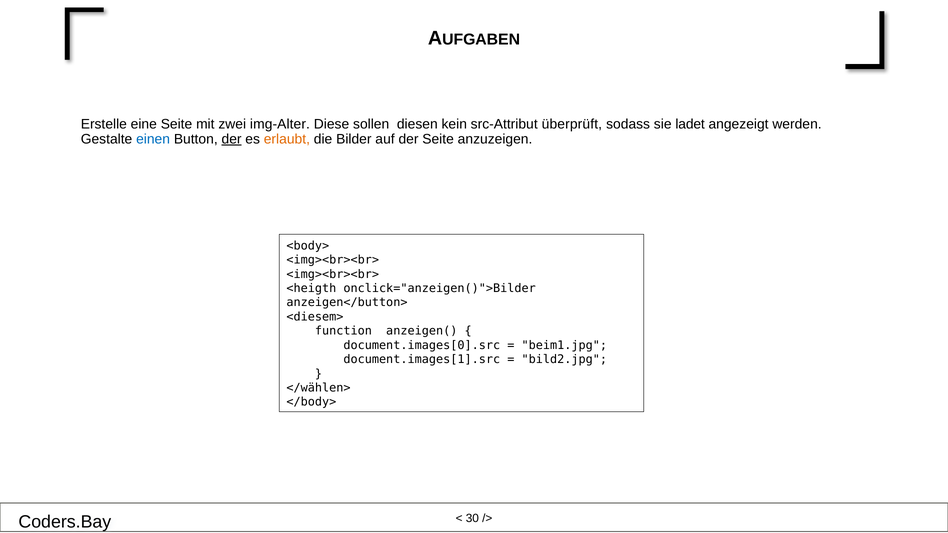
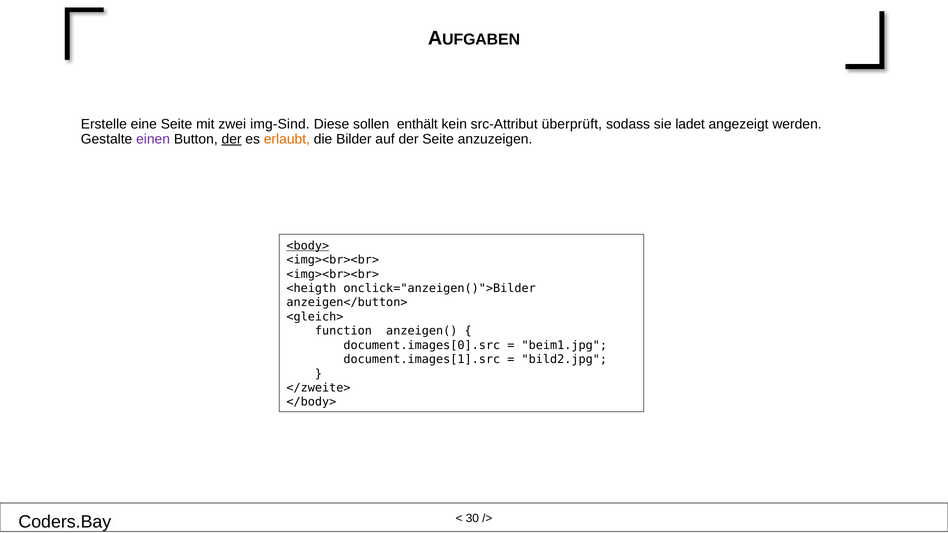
img-Alter: img-Alter -> img-Sind (280, 124)
diesen: diesen -> enthält (417, 124)
einen colour: blue -> purple (153, 139)
<body> underline: none -> present (308, 246)
<diesem>: <diesem> -> <gleich> (315, 317)
</wählen>: </wählen> -> </zweite> (319, 388)
